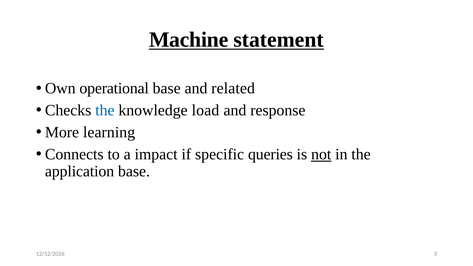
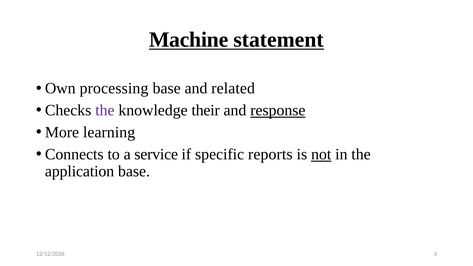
operational: operational -> processing (114, 88)
the colour: blue -> purple (105, 110)
load: load -> their (206, 110)
response underline: none -> present (278, 110)
impact: impact -> service (156, 154)
queries: queries -> reports (270, 154)
